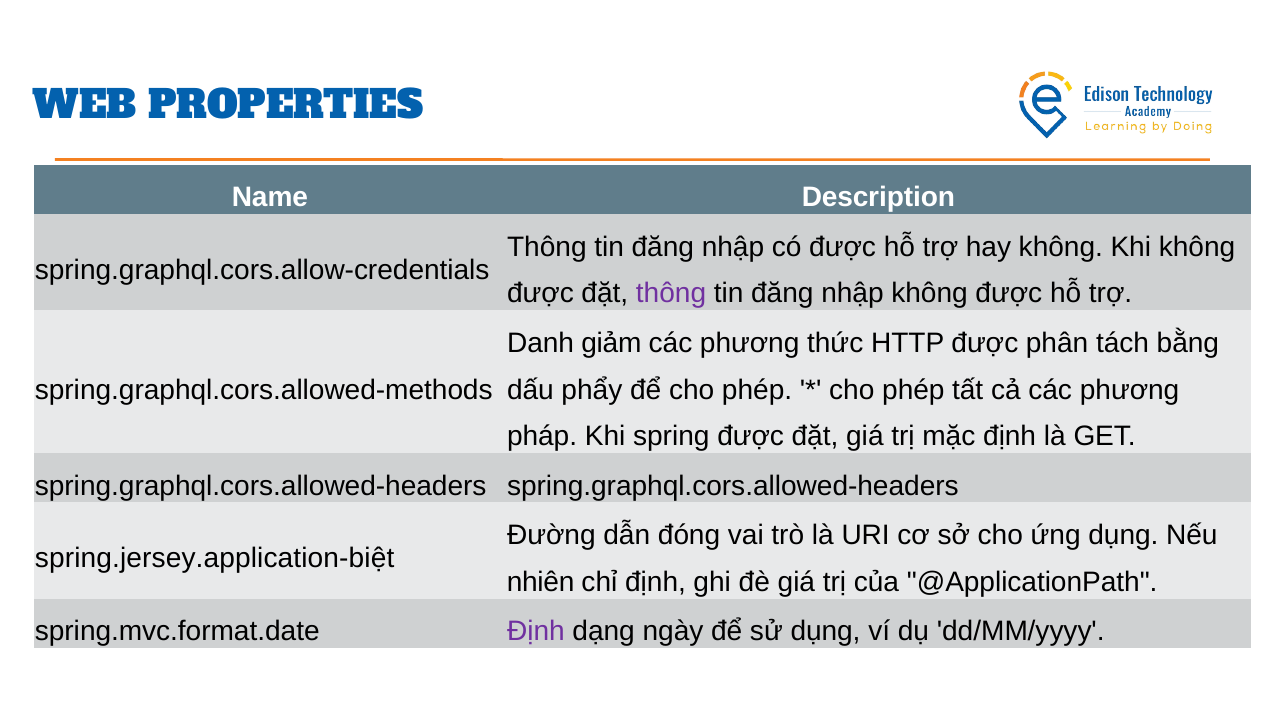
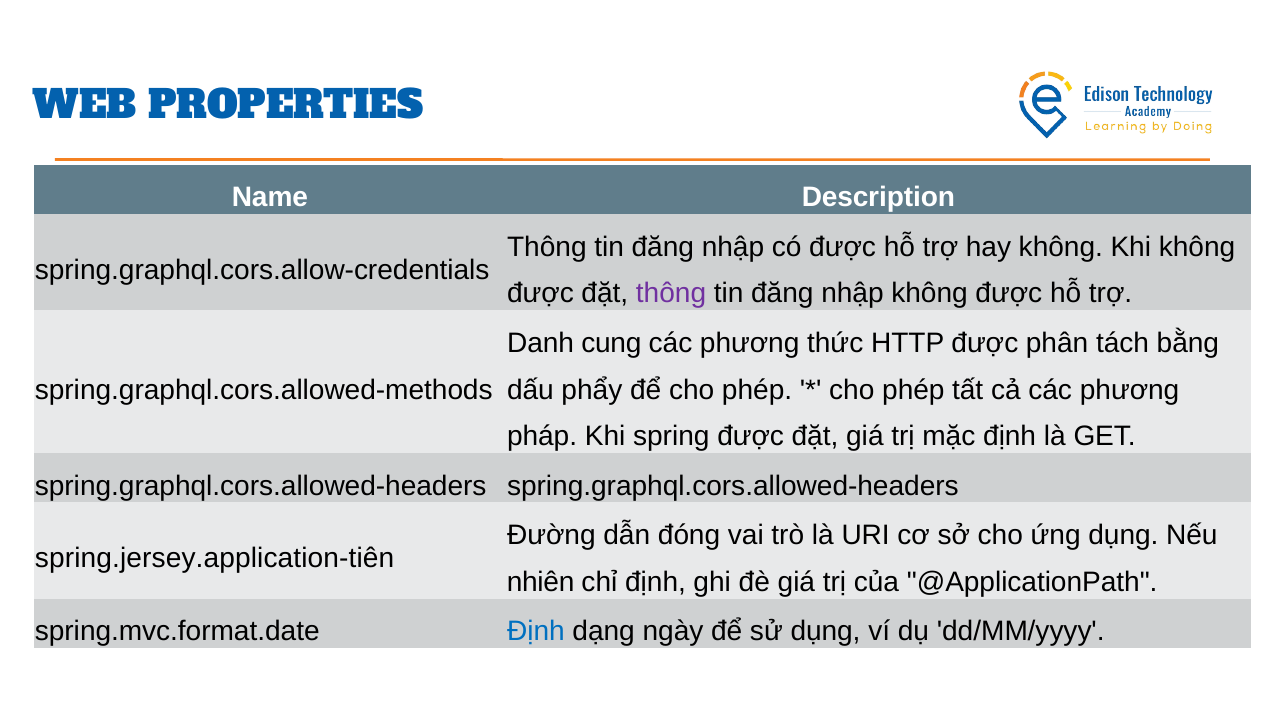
giảm: giảm -> cung (611, 343)
spring.jersey.application-biệt: spring.jersey.application-biệt -> spring.jersey.application-tiên (215, 558)
Định colour: purple -> blue (536, 631)
